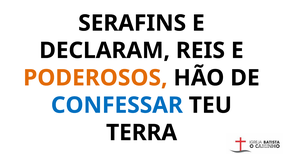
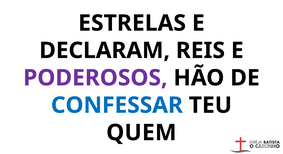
SERAFINS: SERAFINS -> ESTRELAS (132, 23)
PODEROSOS colour: orange -> purple (95, 78)
TERRA: TERRA -> QUEM (141, 133)
